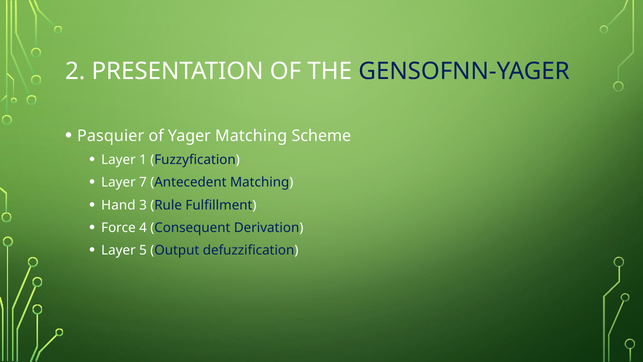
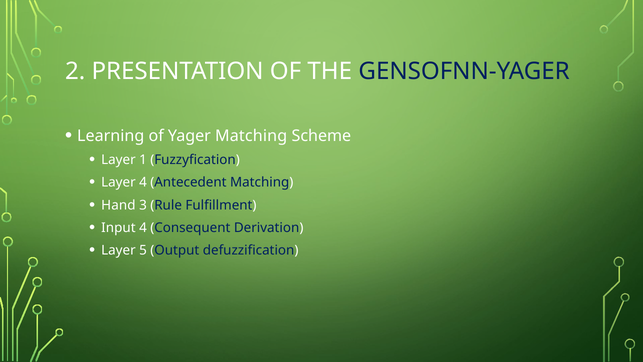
Pasquier: Pasquier -> Learning (111, 136)
Layer 7: 7 -> 4 (143, 182)
Force: Force -> Input (118, 228)
